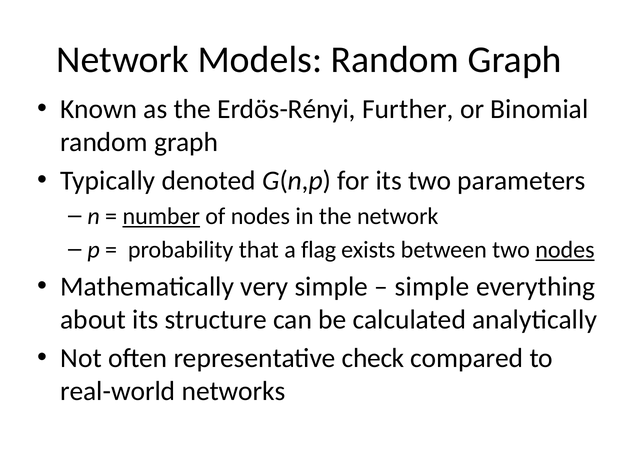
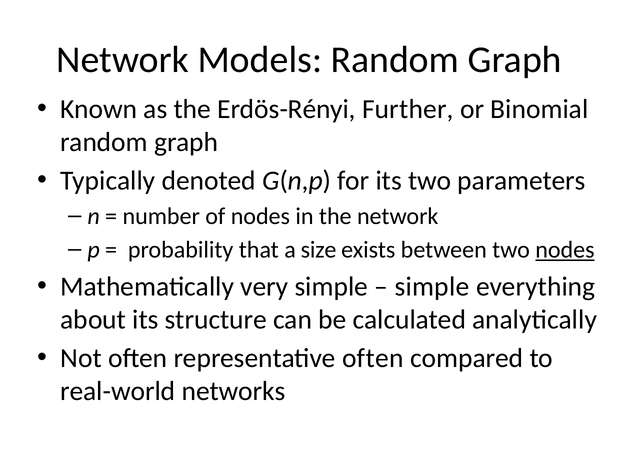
number underline: present -> none (161, 216)
flag: flag -> size (319, 250)
representative check: check -> often (373, 358)
